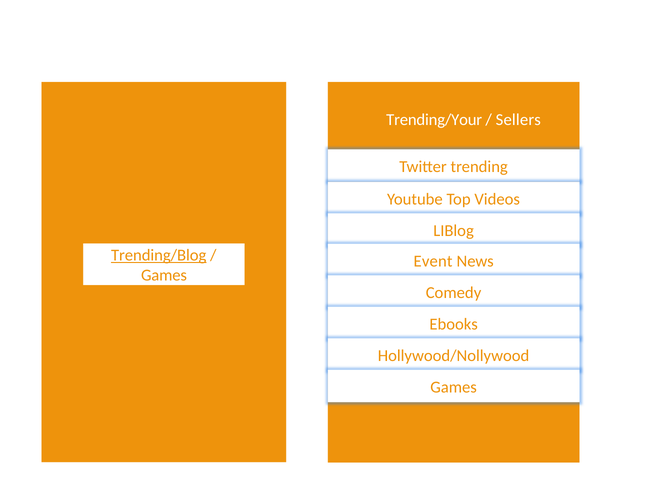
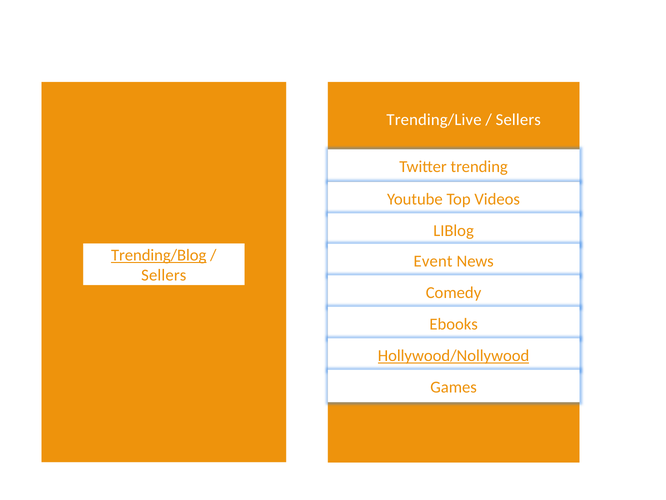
Trending/Your: Trending/Your -> Trending/Live (434, 120)
Games: Games -> Sellers (164, 275)
Hollywood/Nollywood underline: none -> present (454, 355)
